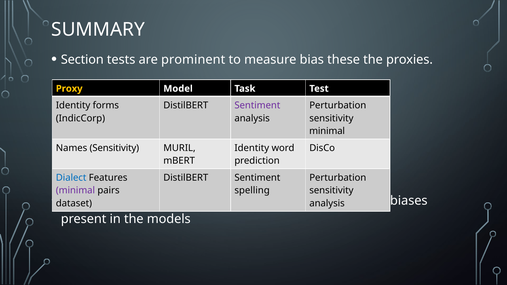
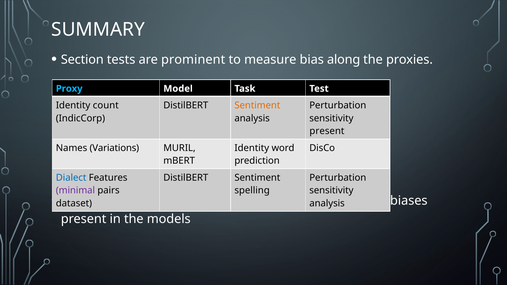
bias these: these -> along (344, 60)
Proxy colour: yellow -> light blue (69, 89)
forms: forms -> count (106, 105)
Sentiment colour: purple -> orange (257, 105)
minimal: minimal -> present (327, 131)
Names Sensitivity: Sensitivity -> Variations (114, 148)
